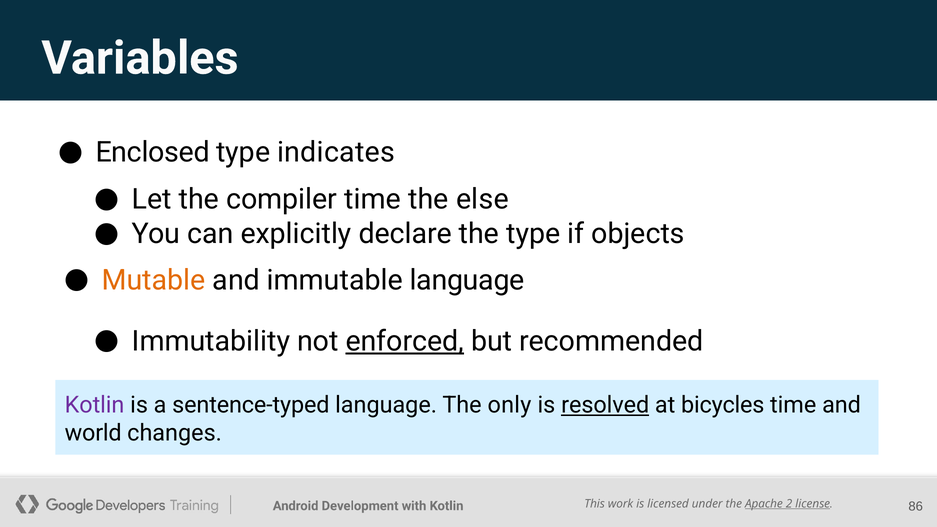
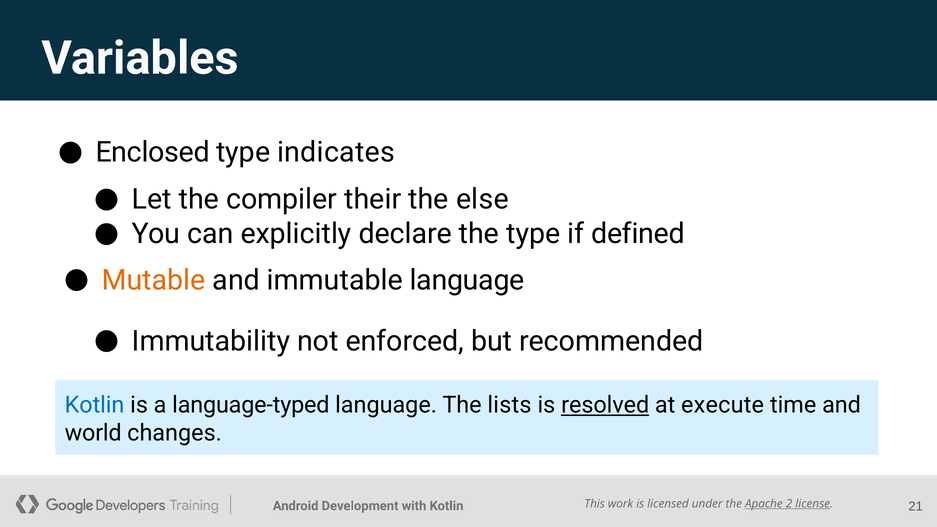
compiler time: time -> their (373, 200)
objects: objects -> defined (638, 234)
enforced underline: present -> none (405, 341)
Kotlin colour: purple -> blue (95, 405)
sentence-typed: sentence-typed -> language-typed (251, 405)
only: only -> lists (510, 405)
bicycles: bicycles -> execute (723, 405)
86: 86 -> 21 (916, 507)
